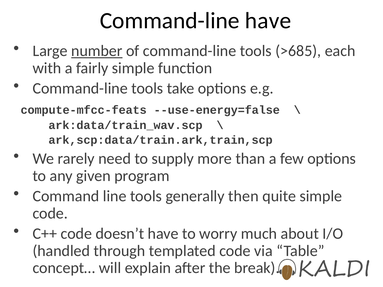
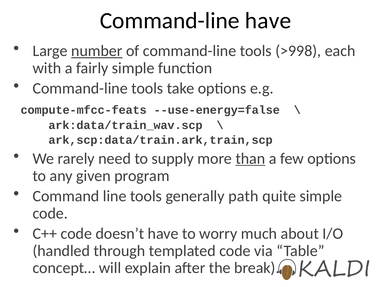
>685: >685 -> >998 (298, 51)
than underline: none -> present (250, 159)
then: then -> path (243, 196)
